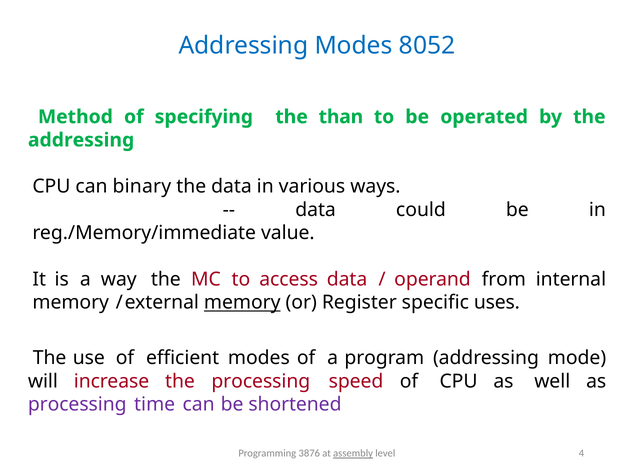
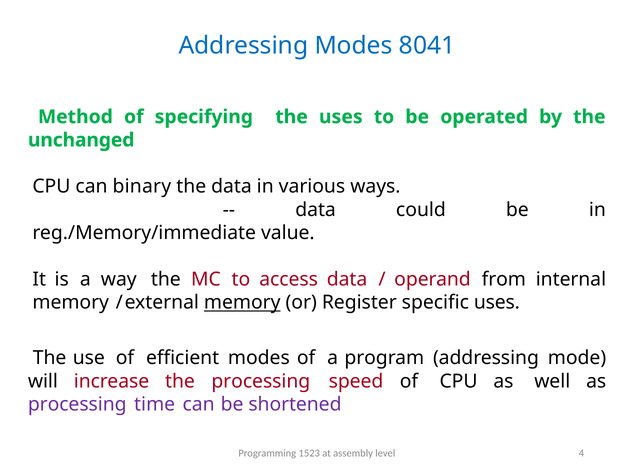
8052: 8052 -> 8041 (427, 46)
the than: than -> uses (341, 117)
addressing: addressing -> unchanged (81, 140)
3876: 3876 -> 1523 (309, 454)
assembly underline: present -> none (353, 454)
